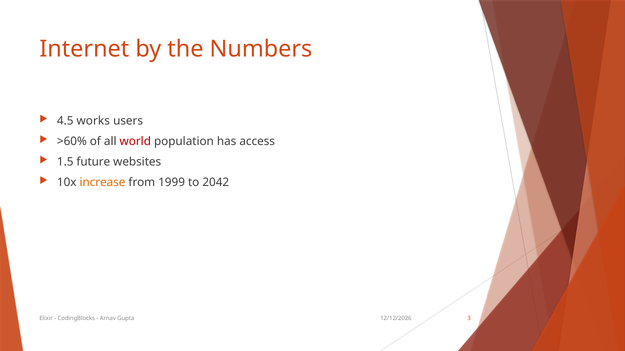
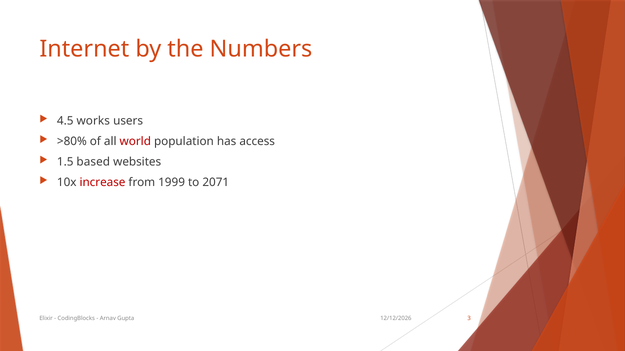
>60%: >60% -> >80% (72, 142)
future: future -> based (93, 162)
increase colour: orange -> red (103, 183)
2042: 2042 -> 2071 (216, 183)
